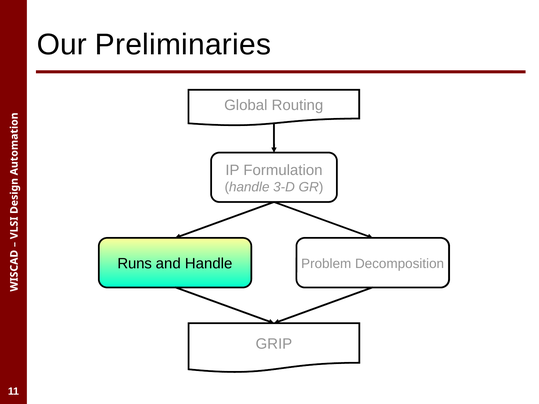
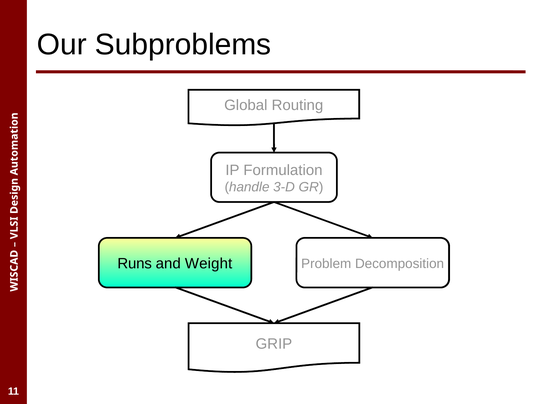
Preliminaries: Preliminaries -> Subproblems (183, 45)
and Handle: Handle -> Weight (209, 264)
